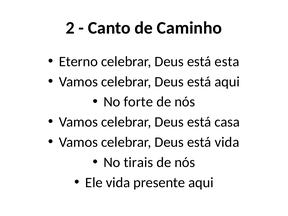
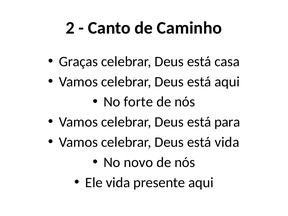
Eterno: Eterno -> Graças (78, 61)
esta: esta -> casa (227, 61)
casa: casa -> para (227, 122)
tirais: tirais -> novo (138, 162)
